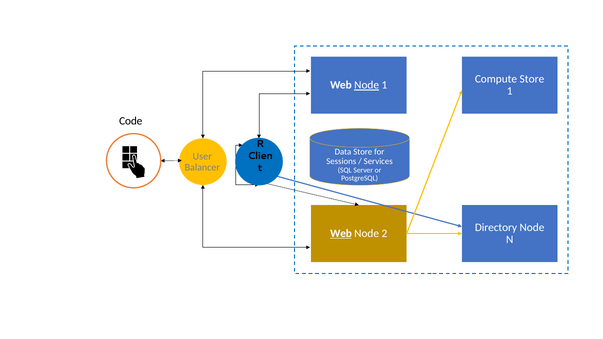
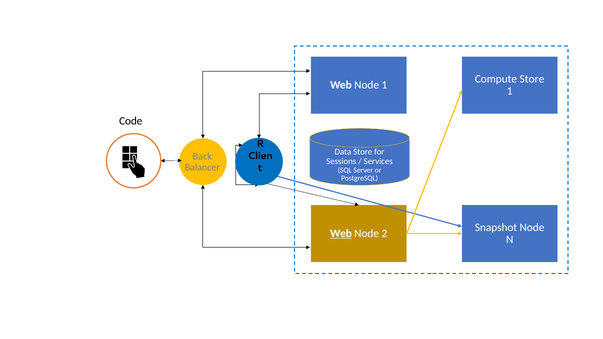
Node underline: present -> none (367, 85)
User: User -> Back (202, 156)
Directory: Directory -> Snapshot (496, 228)
